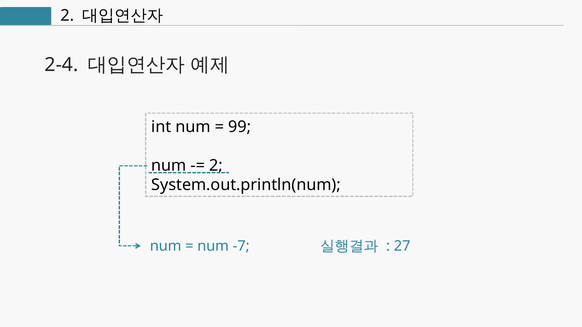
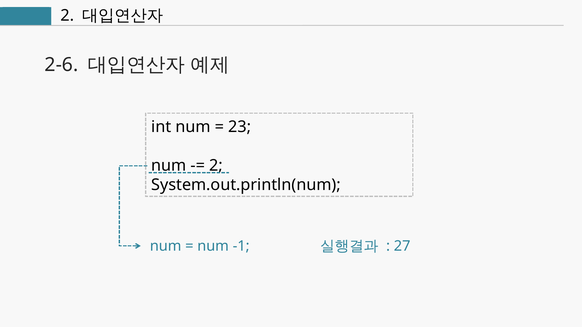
2-4: 2-4 -> 2-6 (61, 65)
99: 99 -> 23 (240, 127)
-7: -7 -> -1 (241, 246)
